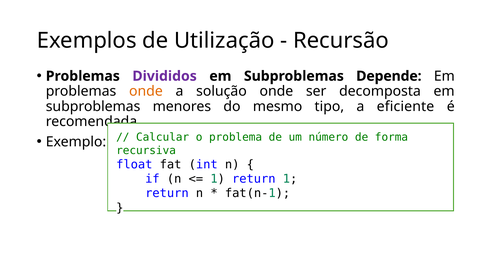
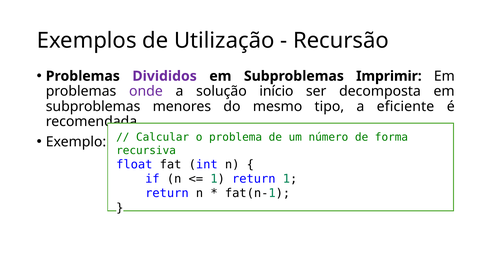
Depende: Depende -> Imprimir (389, 76)
onde colour: orange -> purple (146, 91)
solução onde: onde -> início (276, 91)
